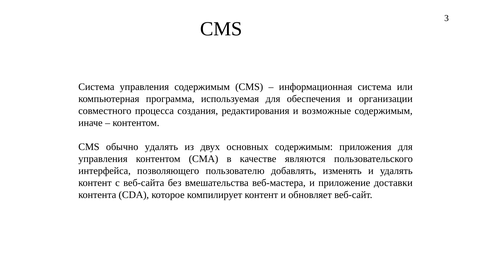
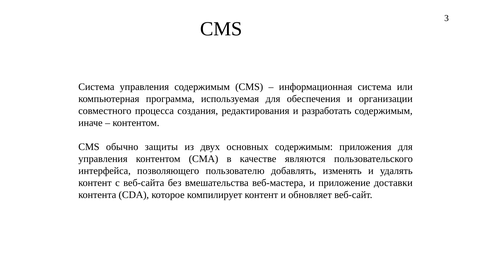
возможные: возможные -> разработать (327, 111)
обычно удалять: удалять -> защиты (161, 147)
